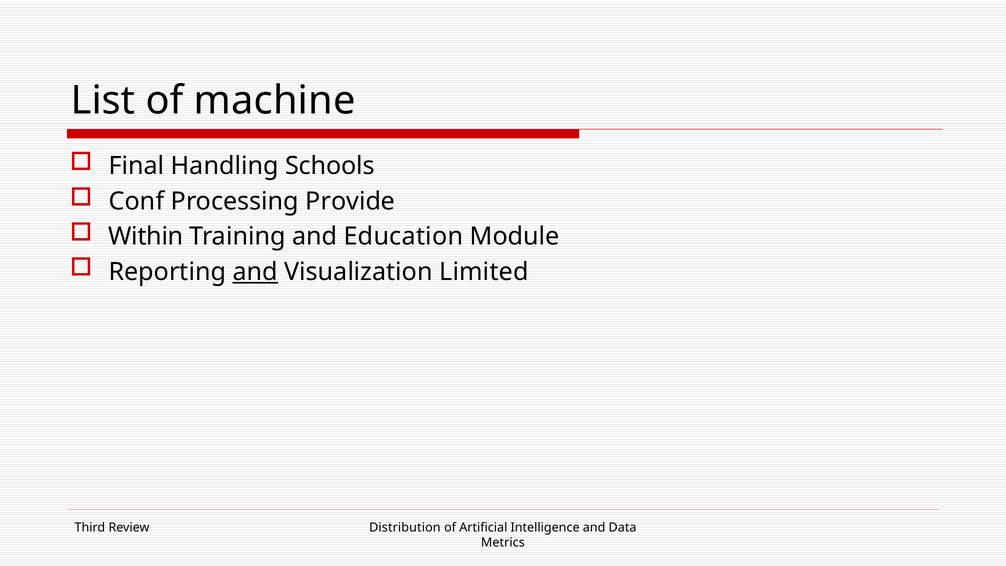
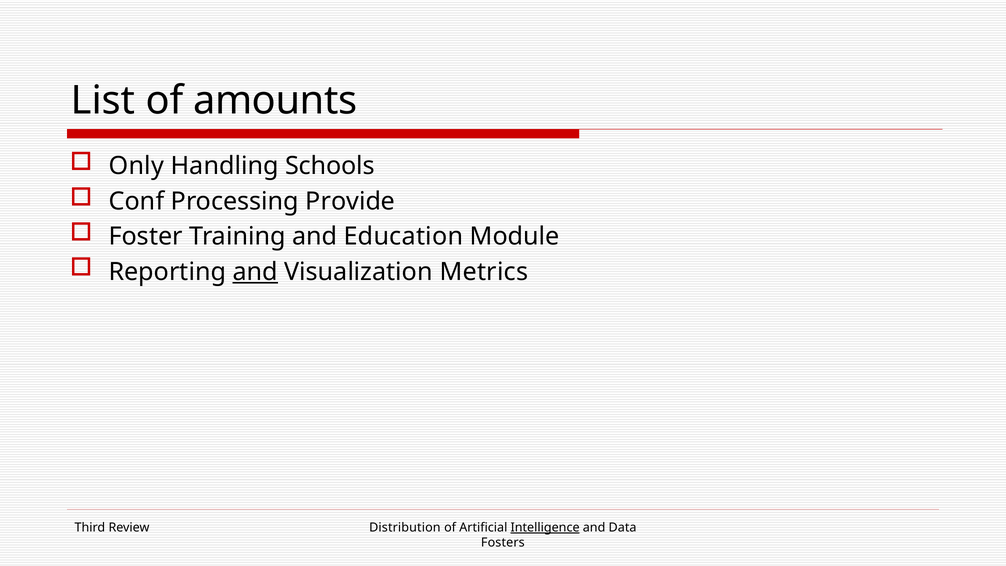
machine: machine -> amounts (275, 101)
Final: Final -> Only (136, 166)
Within: Within -> Foster (146, 236)
Limited: Limited -> Metrics (484, 272)
Intelligence underline: none -> present (545, 528)
Metrics: Metrics -> Fosters (503, 543)
